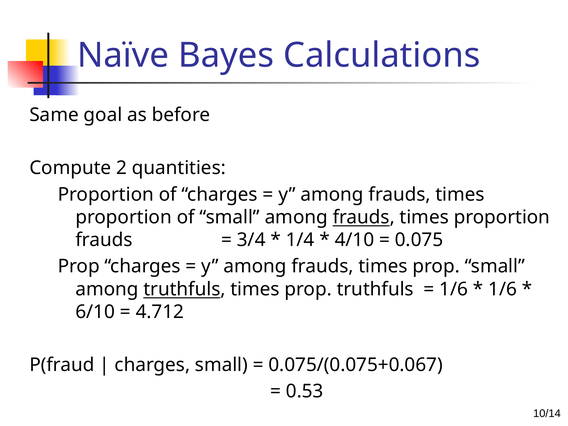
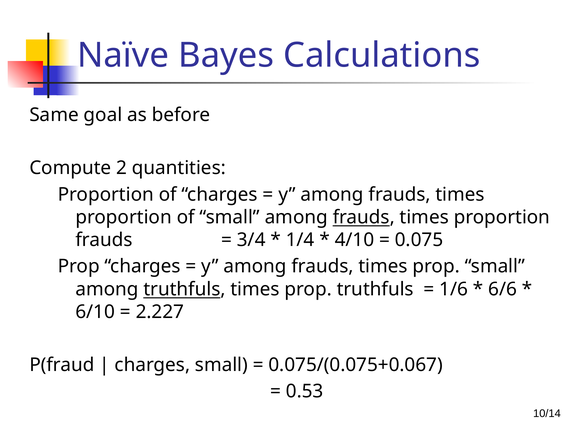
1/6: 1/6 -> 6/6 (503, 289)
4.712: 4.712 -> 2.227 (160, 312)
